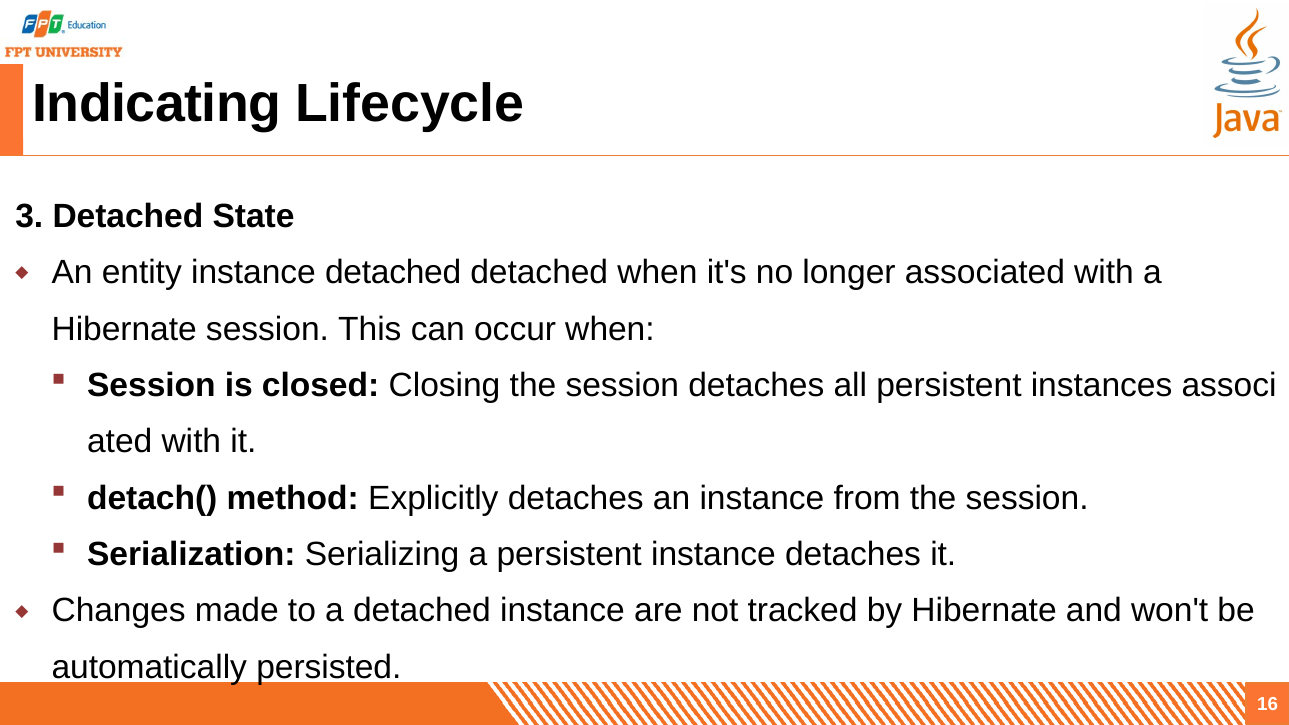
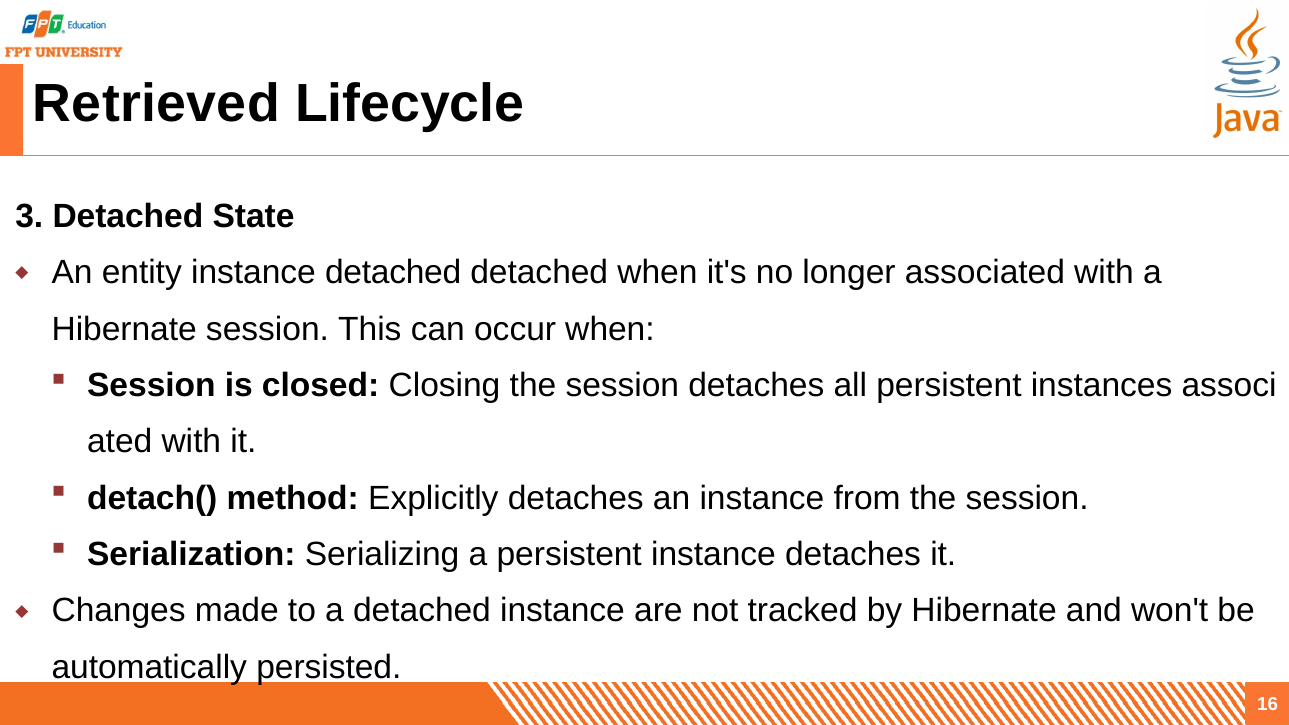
Indicating: Indicating -> Retrieved (156, 104)
